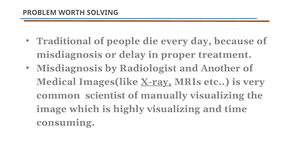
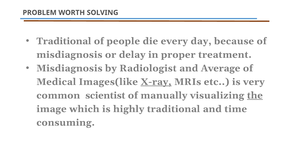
Another: Another -> Average (221, 68)
the underline: none -> present (255, 96)
highly visualizing: visualizing -> traditional (174, 109)
